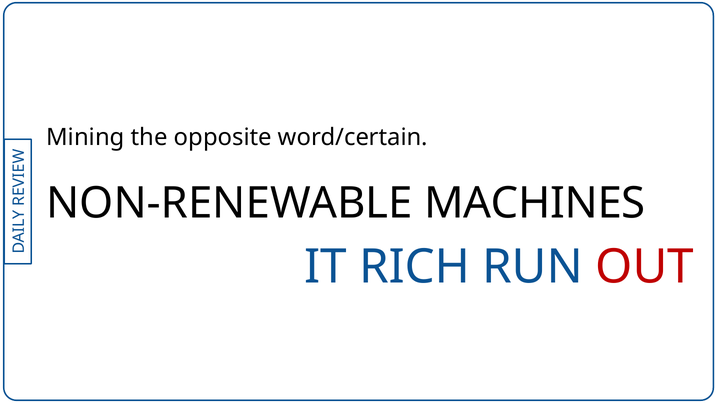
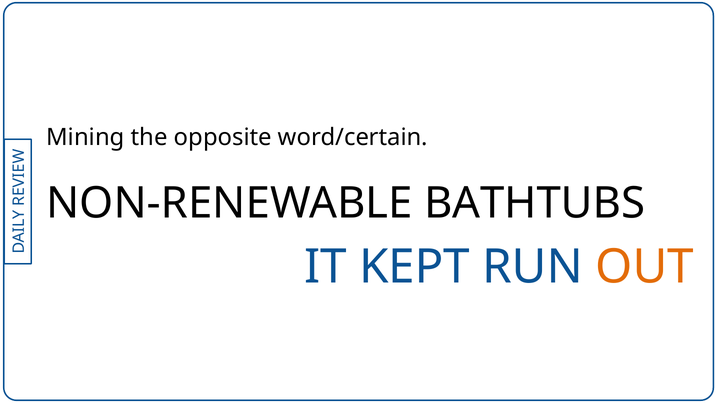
MACHINES: MACHINES -> BATHTUBS (535, 203)
RICH: RICH -> KEPT (415, 267)
OUT colour: red -> orange (645, 267)
